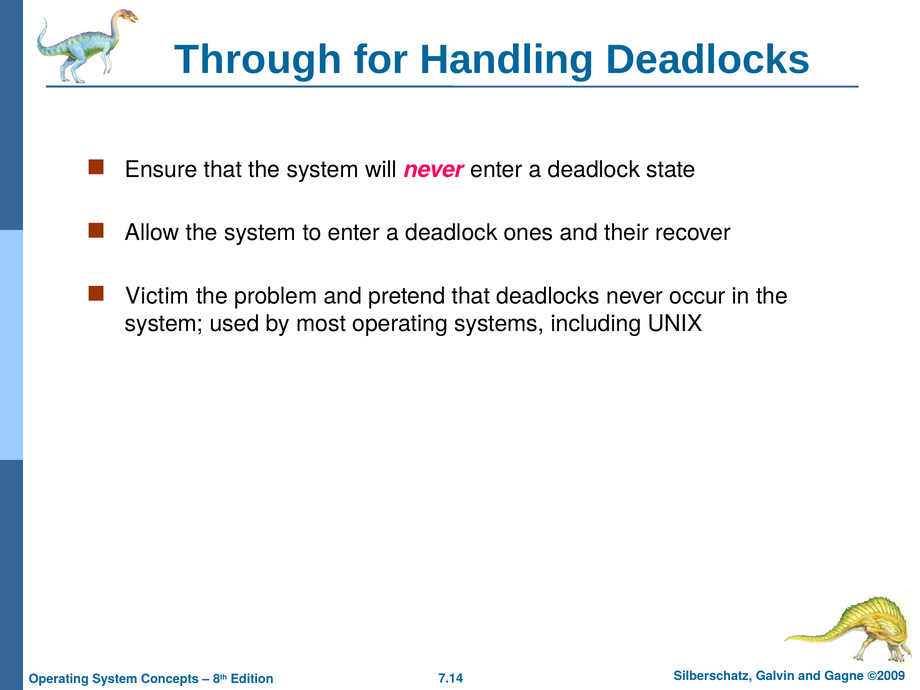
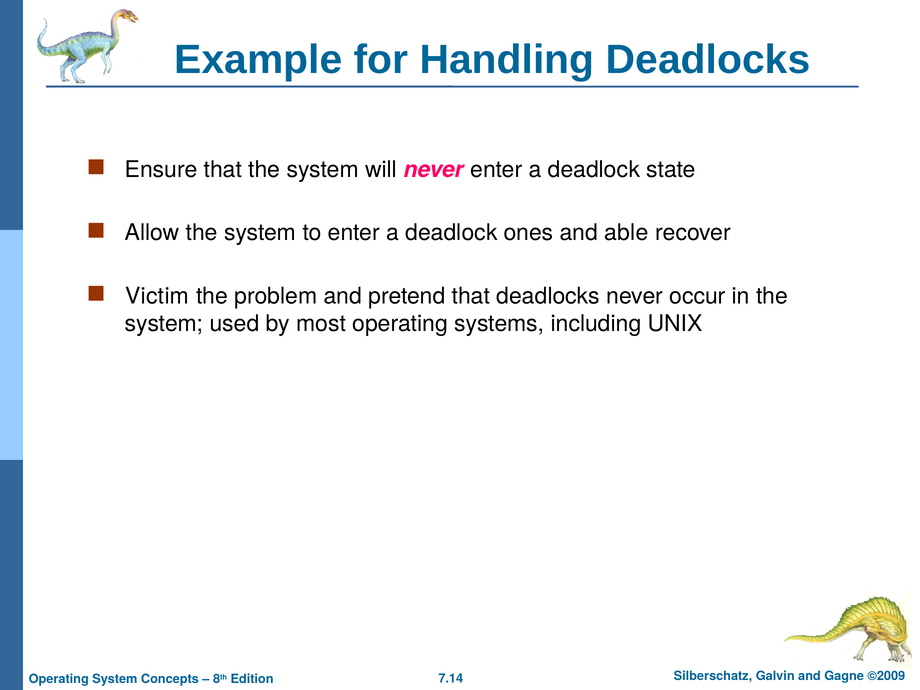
Through: Through -> Example (258, 60)
their: their -> able (626, 233)
